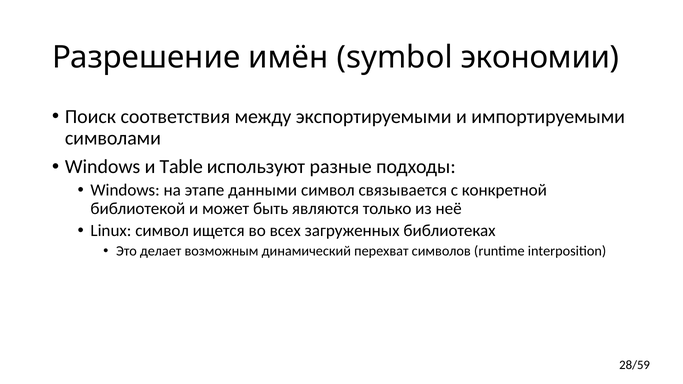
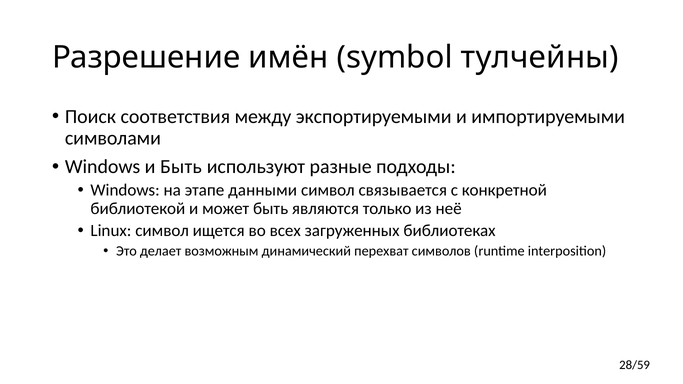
экономии: экономии -> тулчейны (540, 57)
и Table: Table -> Быть (181, 167)
